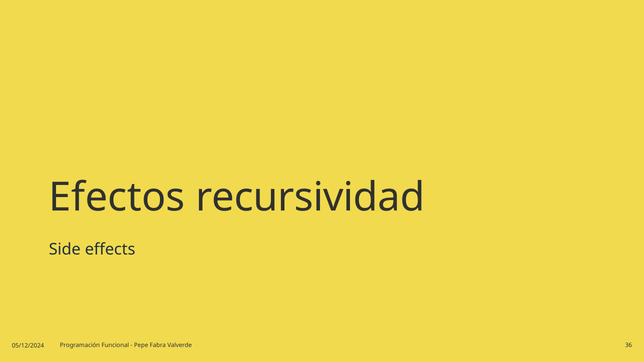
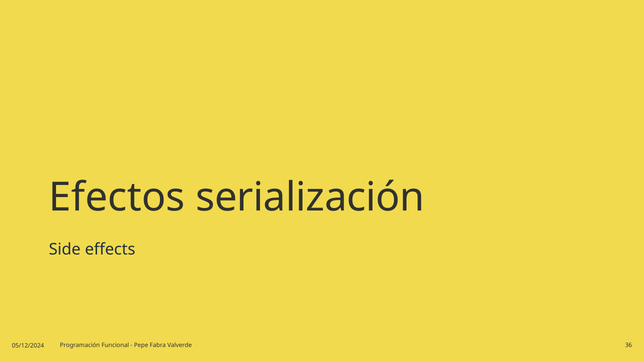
recursividad: recursividad -> serialización (310, 198)
